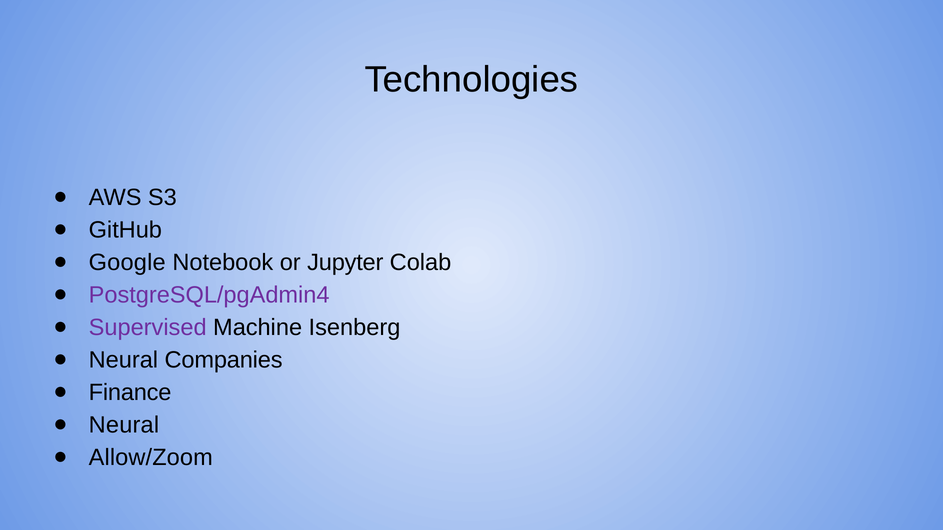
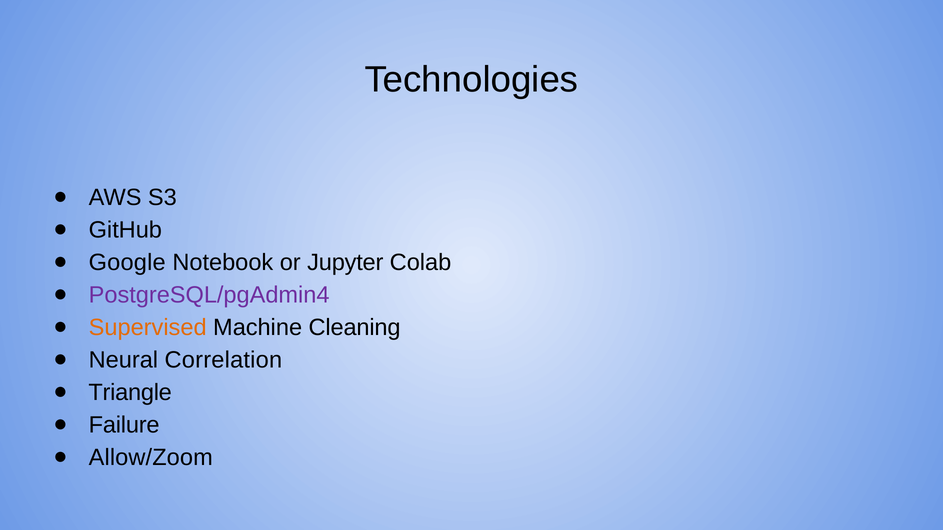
Supervised colour: purple -> orange (148, 328)
Isenberg: Isenberg -> Cleaning (355, 328)
Companies: Companies -> Correlation (223, 360)
Finance: Finance -> Triangle (130, 393)
Neural: Neural -> Failure (124, 425)
